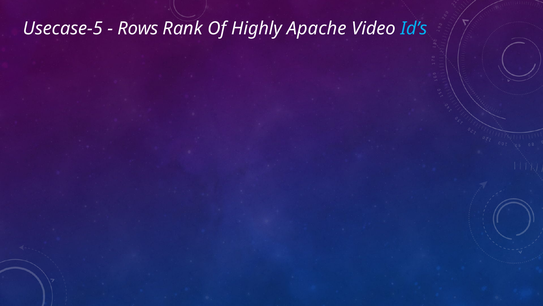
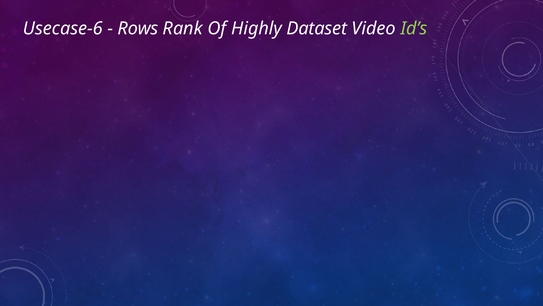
Usecase-5: Usecase-5 -> Usecase-6 (63, 28)
Apache: Apache -> Dataset (317, 28)
Id’s colour: light blue -> light green (414, 28)
